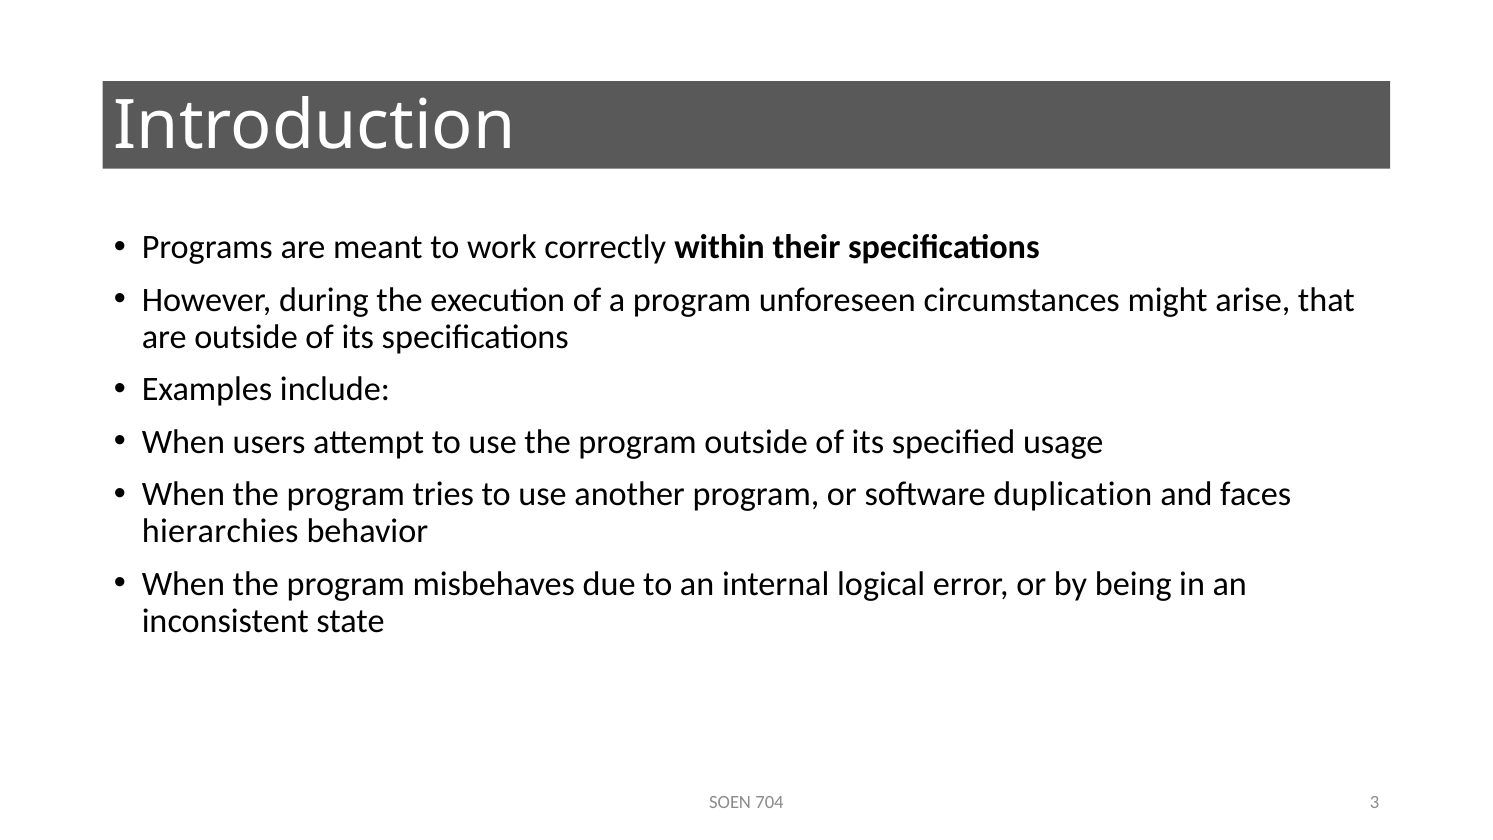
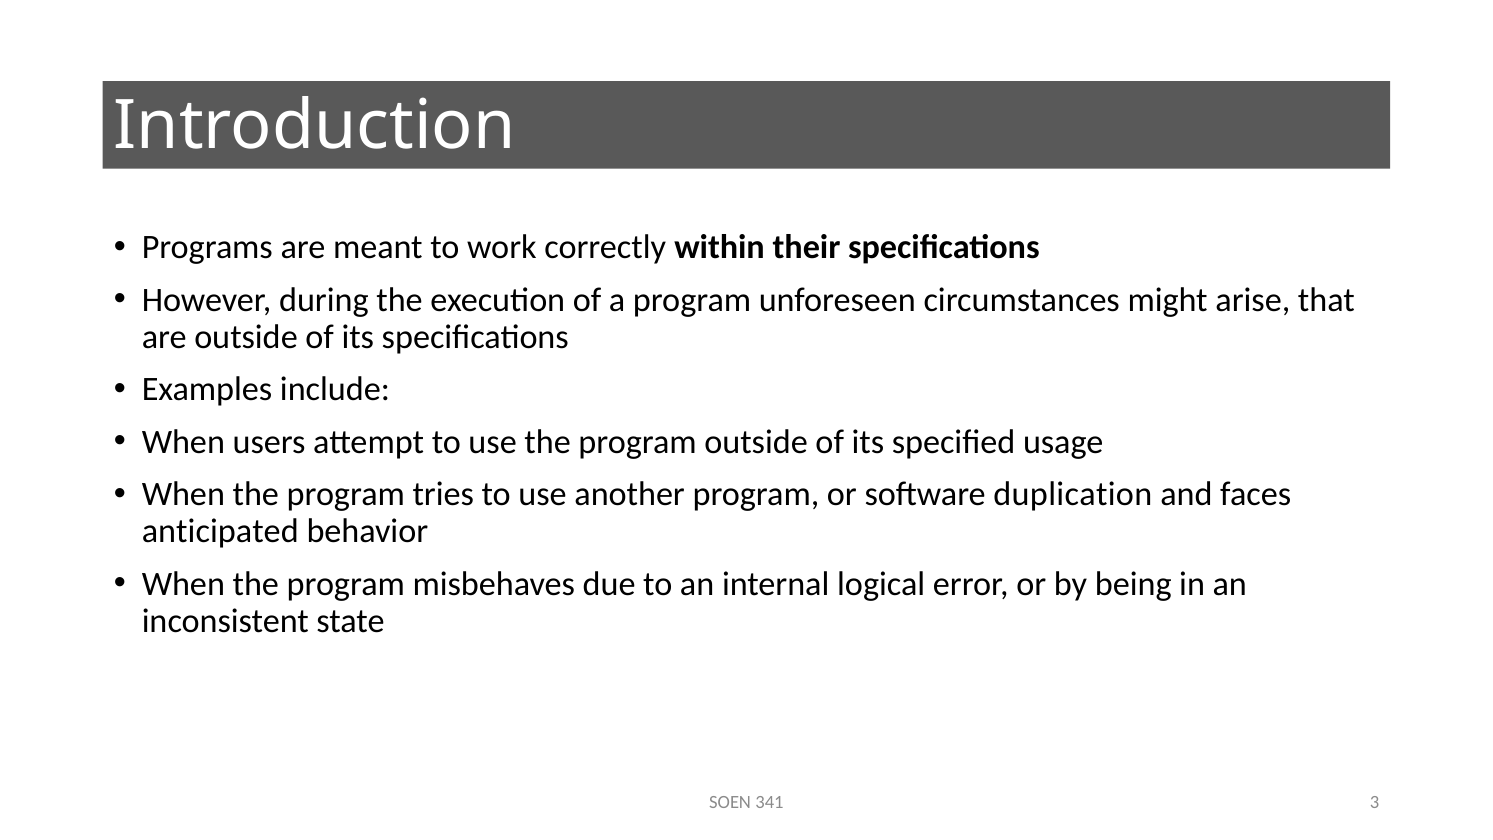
hierarchies: hierarchies -> anticipated (220, 531)
704: 704 -> 341 (769, 802)
